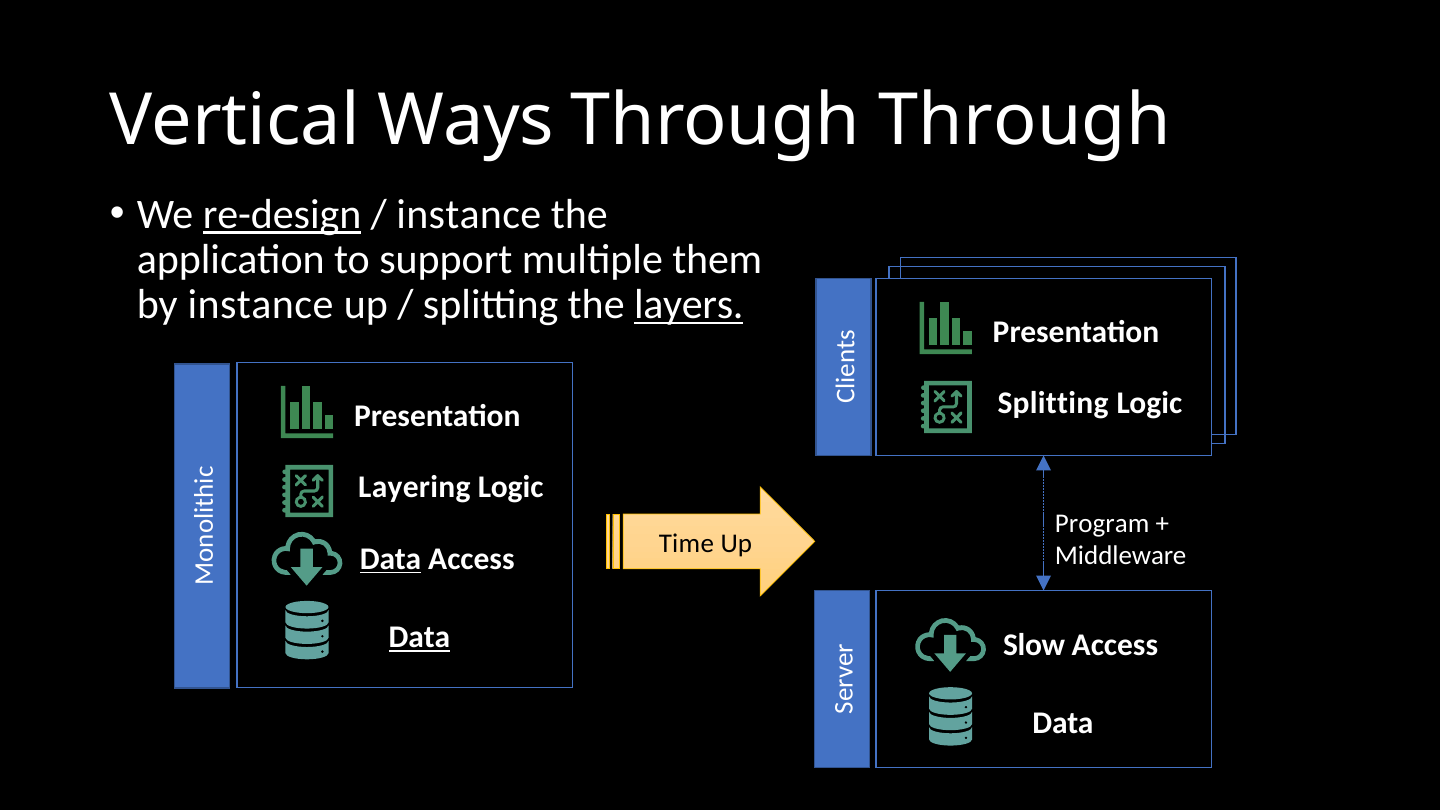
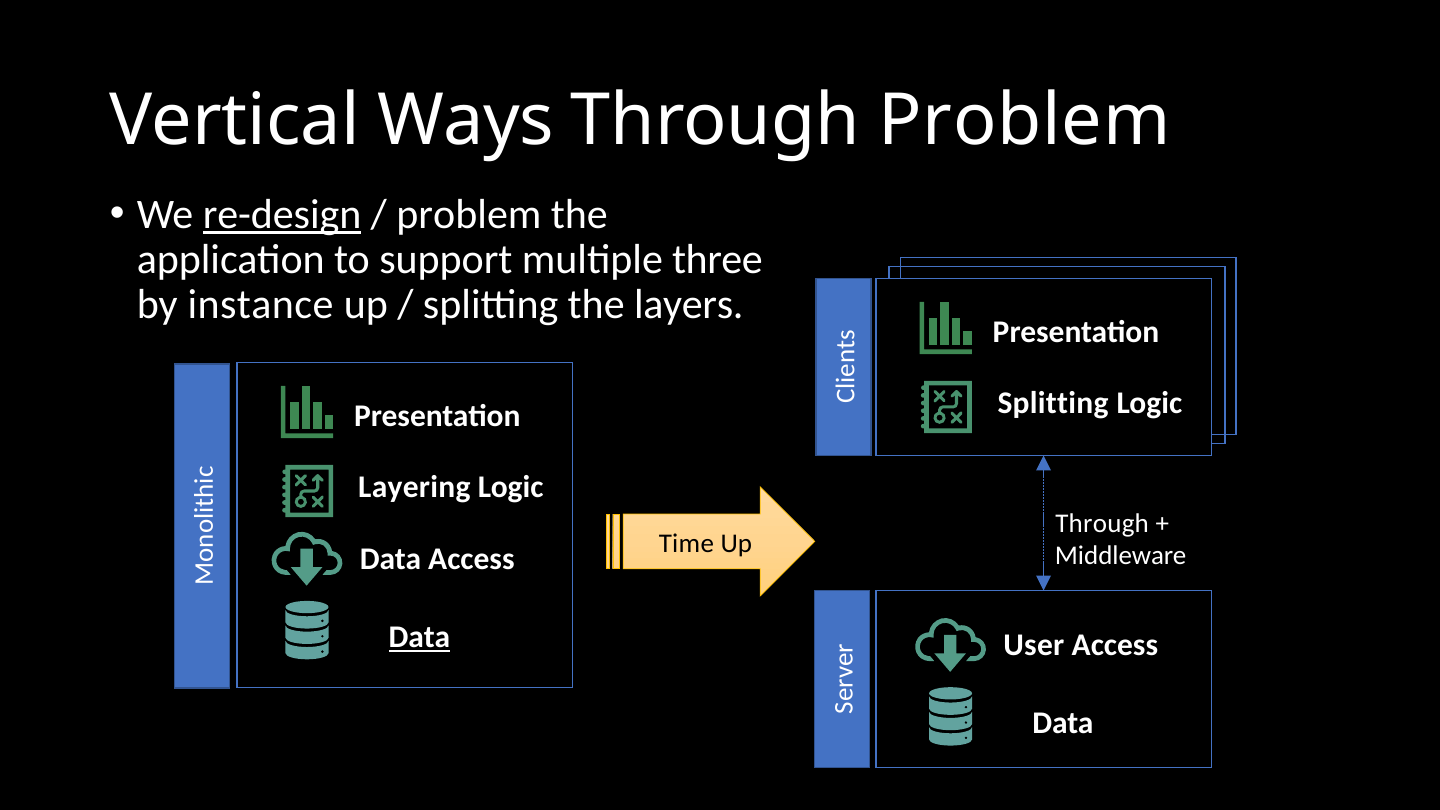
Through Through: Through -> Problem (1025, 121)
instance: instance -> problem (469, 214)
them: them -> three (717, 259)
layers underline: present -> none (689, 305)
Program: Program -> Through (1102, 523)
Data underline: present -> none (391, 559)
Slow: Slow -> User (1034, 645)
